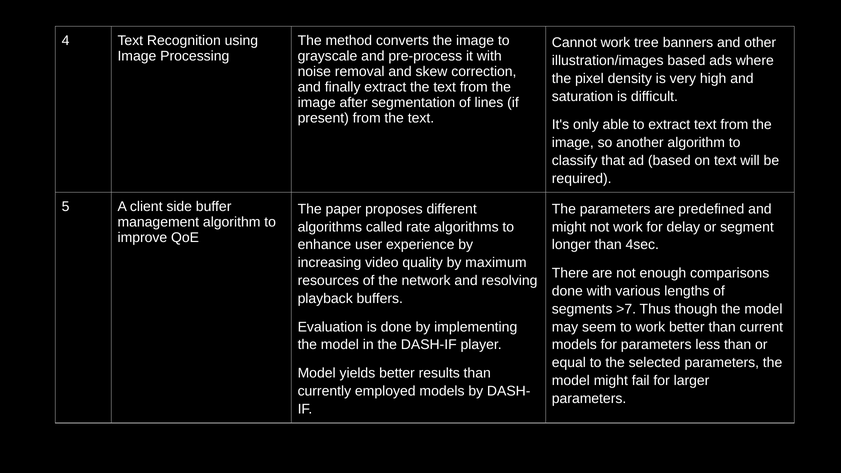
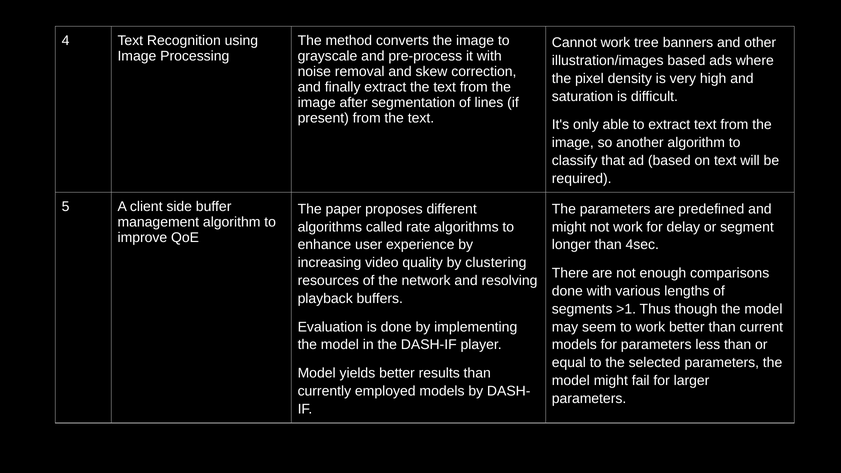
maximum: maximum -> clustering (496, 263)
>7: >7 -> >1 (626, 309)
